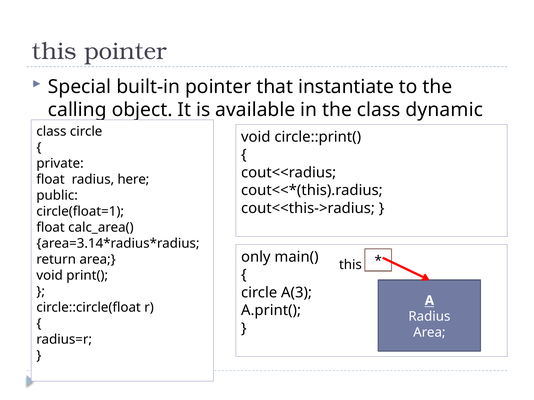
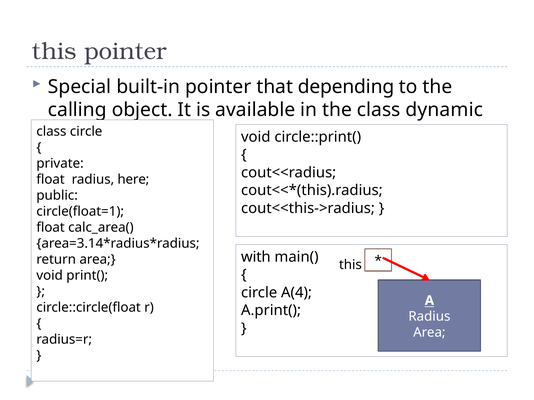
instantiate: instantiate -> depending (346, 87)
only: only -> with (256, 257)
A(3: A(3 -> A(4 (297, 293)
